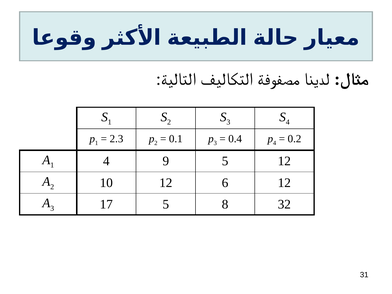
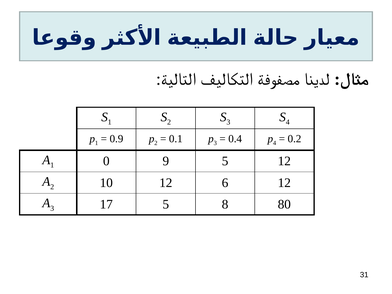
2.3: 2.3 -> 0.9 (116, 139)
4: 4 -> 0 (106, 161)
32: 32 -> 80 (284, 204)
